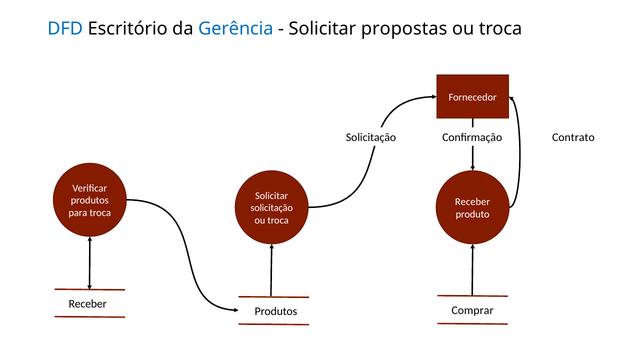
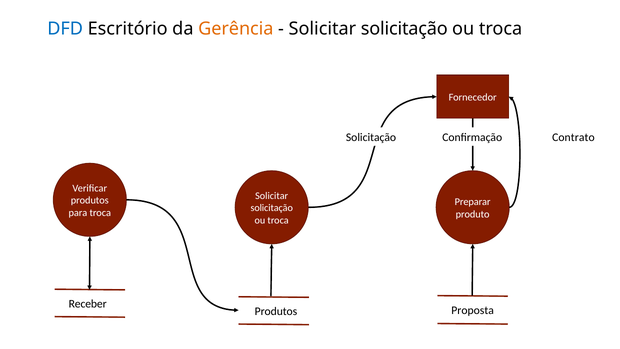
Gerência colour: blue -> orange (236, 29)
propostas: propostas -> solicitação (404, 29)
Receber: Receber -> Preparar (473, 202)
Comprar: Comprar -> Proposta (473, 310)
